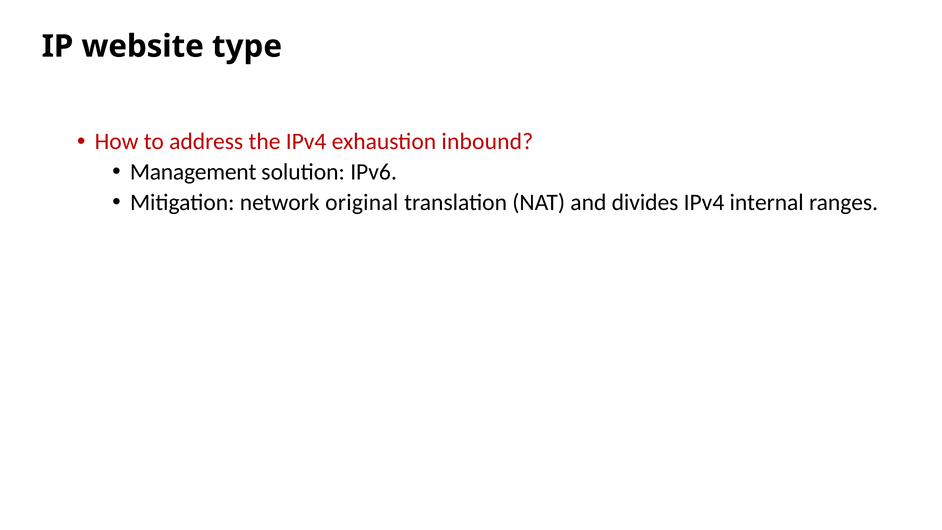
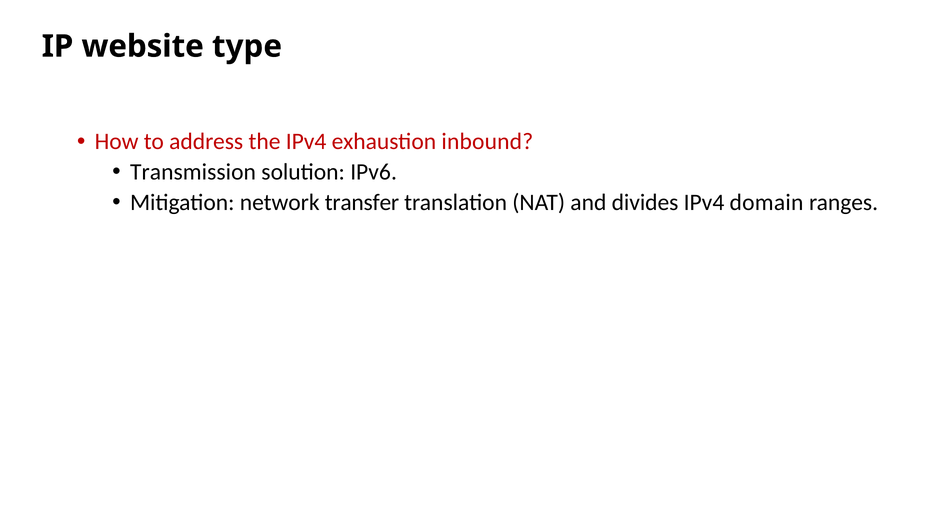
Management: Management -> Transmission (193, 172)
original: original -> transfer (362, 202)
internal: internal -> domain (767, 202)
